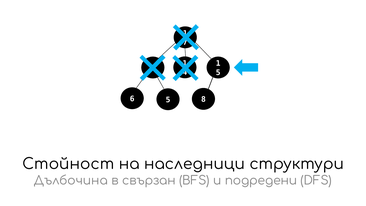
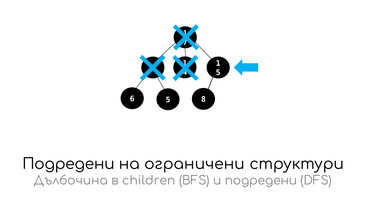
Стойност: Стойност -> Подредени (68, 164)
наследници: наследници -> ограничени (195, 164)
свързан: свързан -> children (149, 180)
